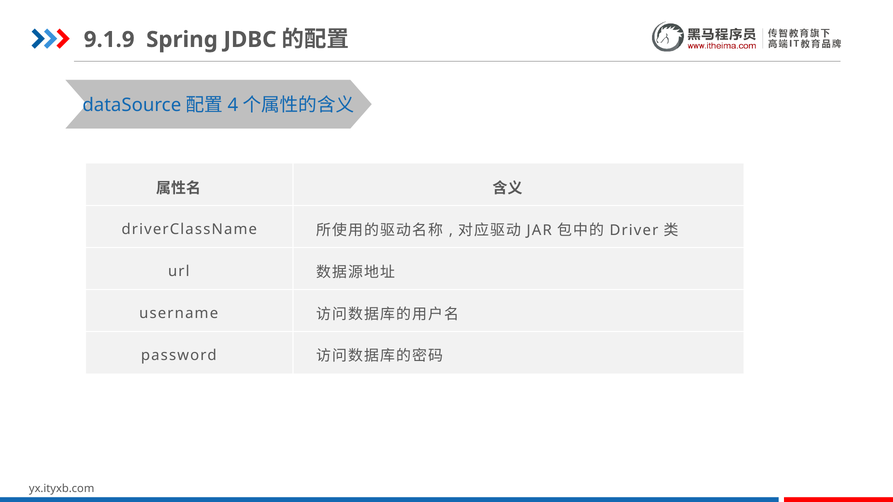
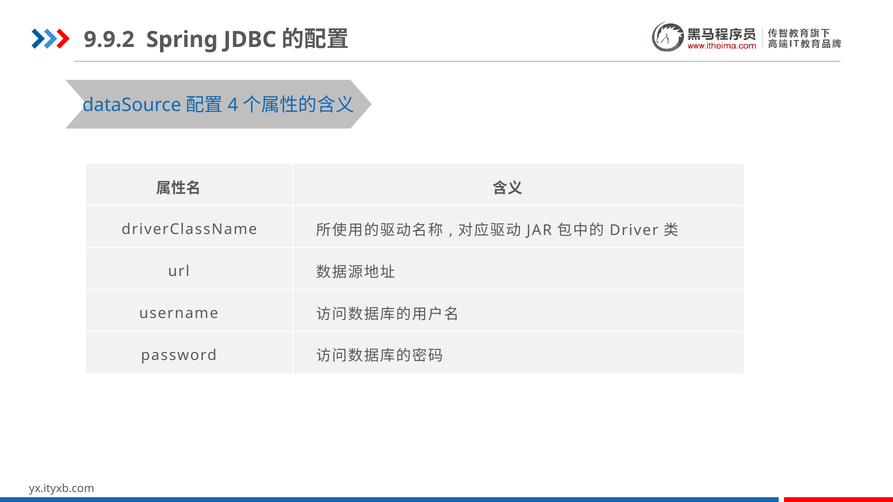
9.1.9: 9.1.9 -> 9.9.2 (109, 40)
